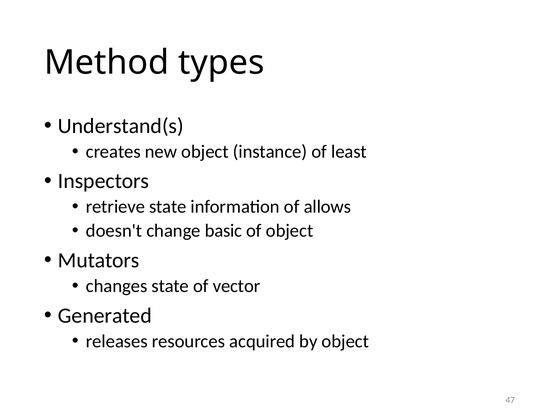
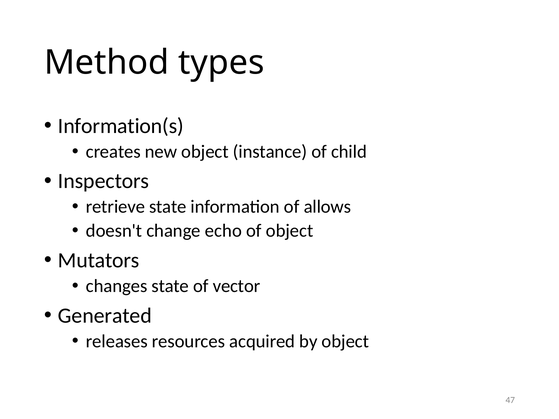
Understand(s: Understand(s -> Information(s (121, 126)
least: least -> child (349, 152)
basic: basic -> echo (223, 231)
